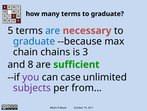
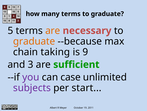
are colour: blue -> orange (53, 30)
graduate colour: blue -> orange (34, 41)
chains: chains -> taking (55, 52)
3: 3 -> 9 (85, 52)
8: 8 -> 3 (31, 64)
from: from -> start (87, 87)
